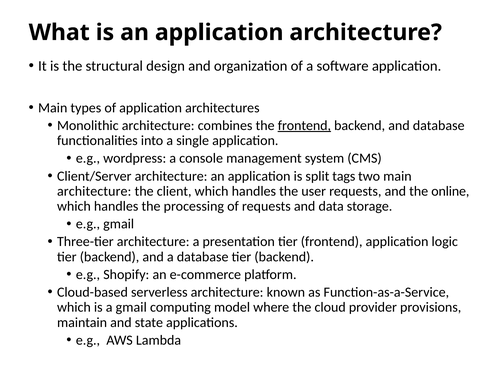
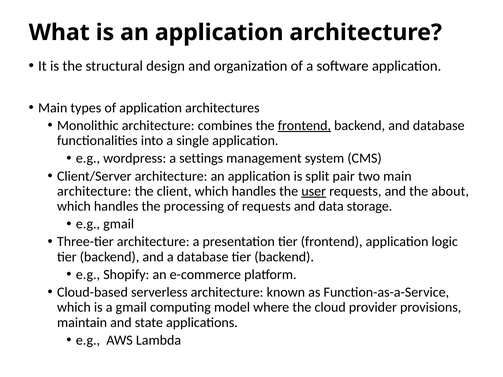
console: console -> settings (201, 158)
tags: tags -> pair (344, 176)
user underline: none -> present (314, 191)
online: online -> about (450, 191)
